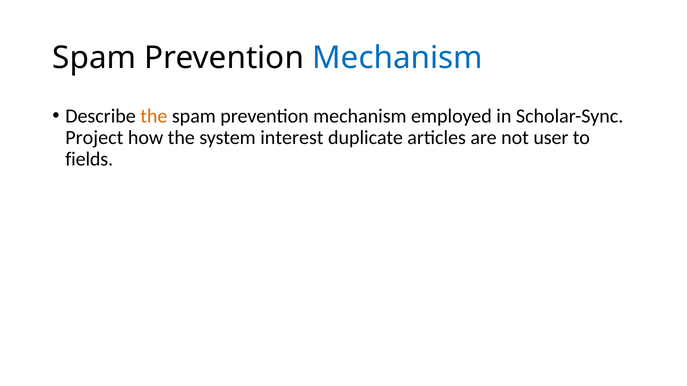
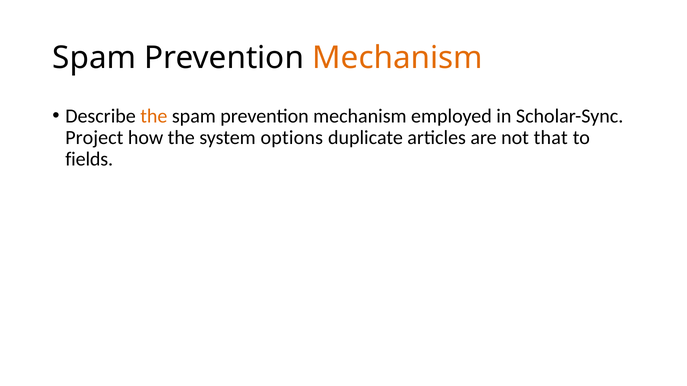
Mechanism colour: blue -> orange (397, 58)
interest: interest -> options (292, 138)
user: user -> that (551, 138)
